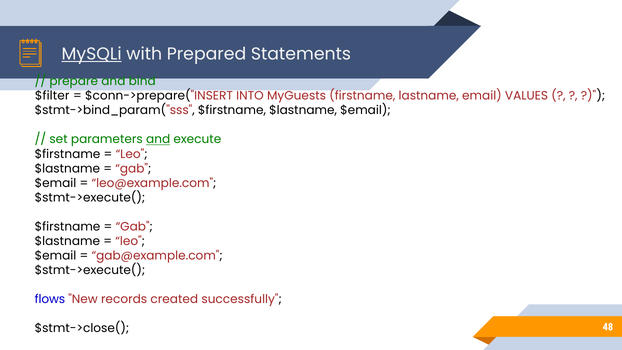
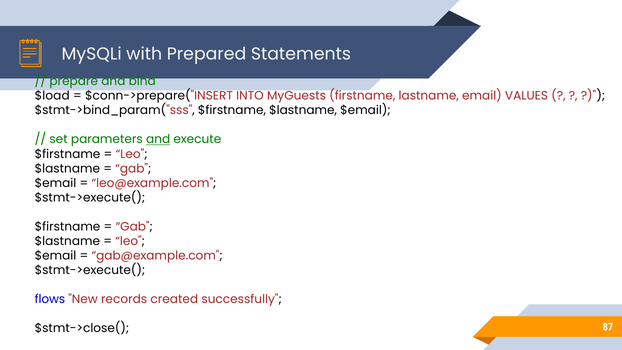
MySQLi underline: present -> none (92, 54)
$filter: $filter -> $load (52, 96)
48: 48 -> 87 (608, 327)
